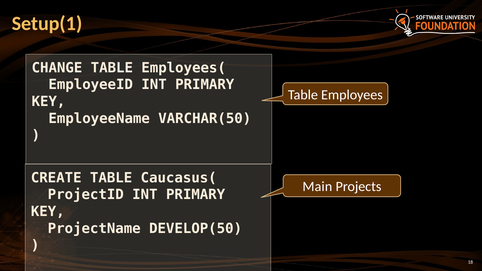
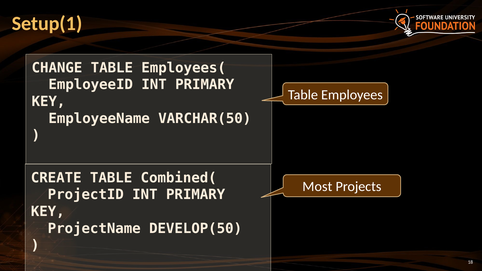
Caucasus(: Caucasus( -> Combined( (179, 178)
Main: Main -> Most (317, 187)
